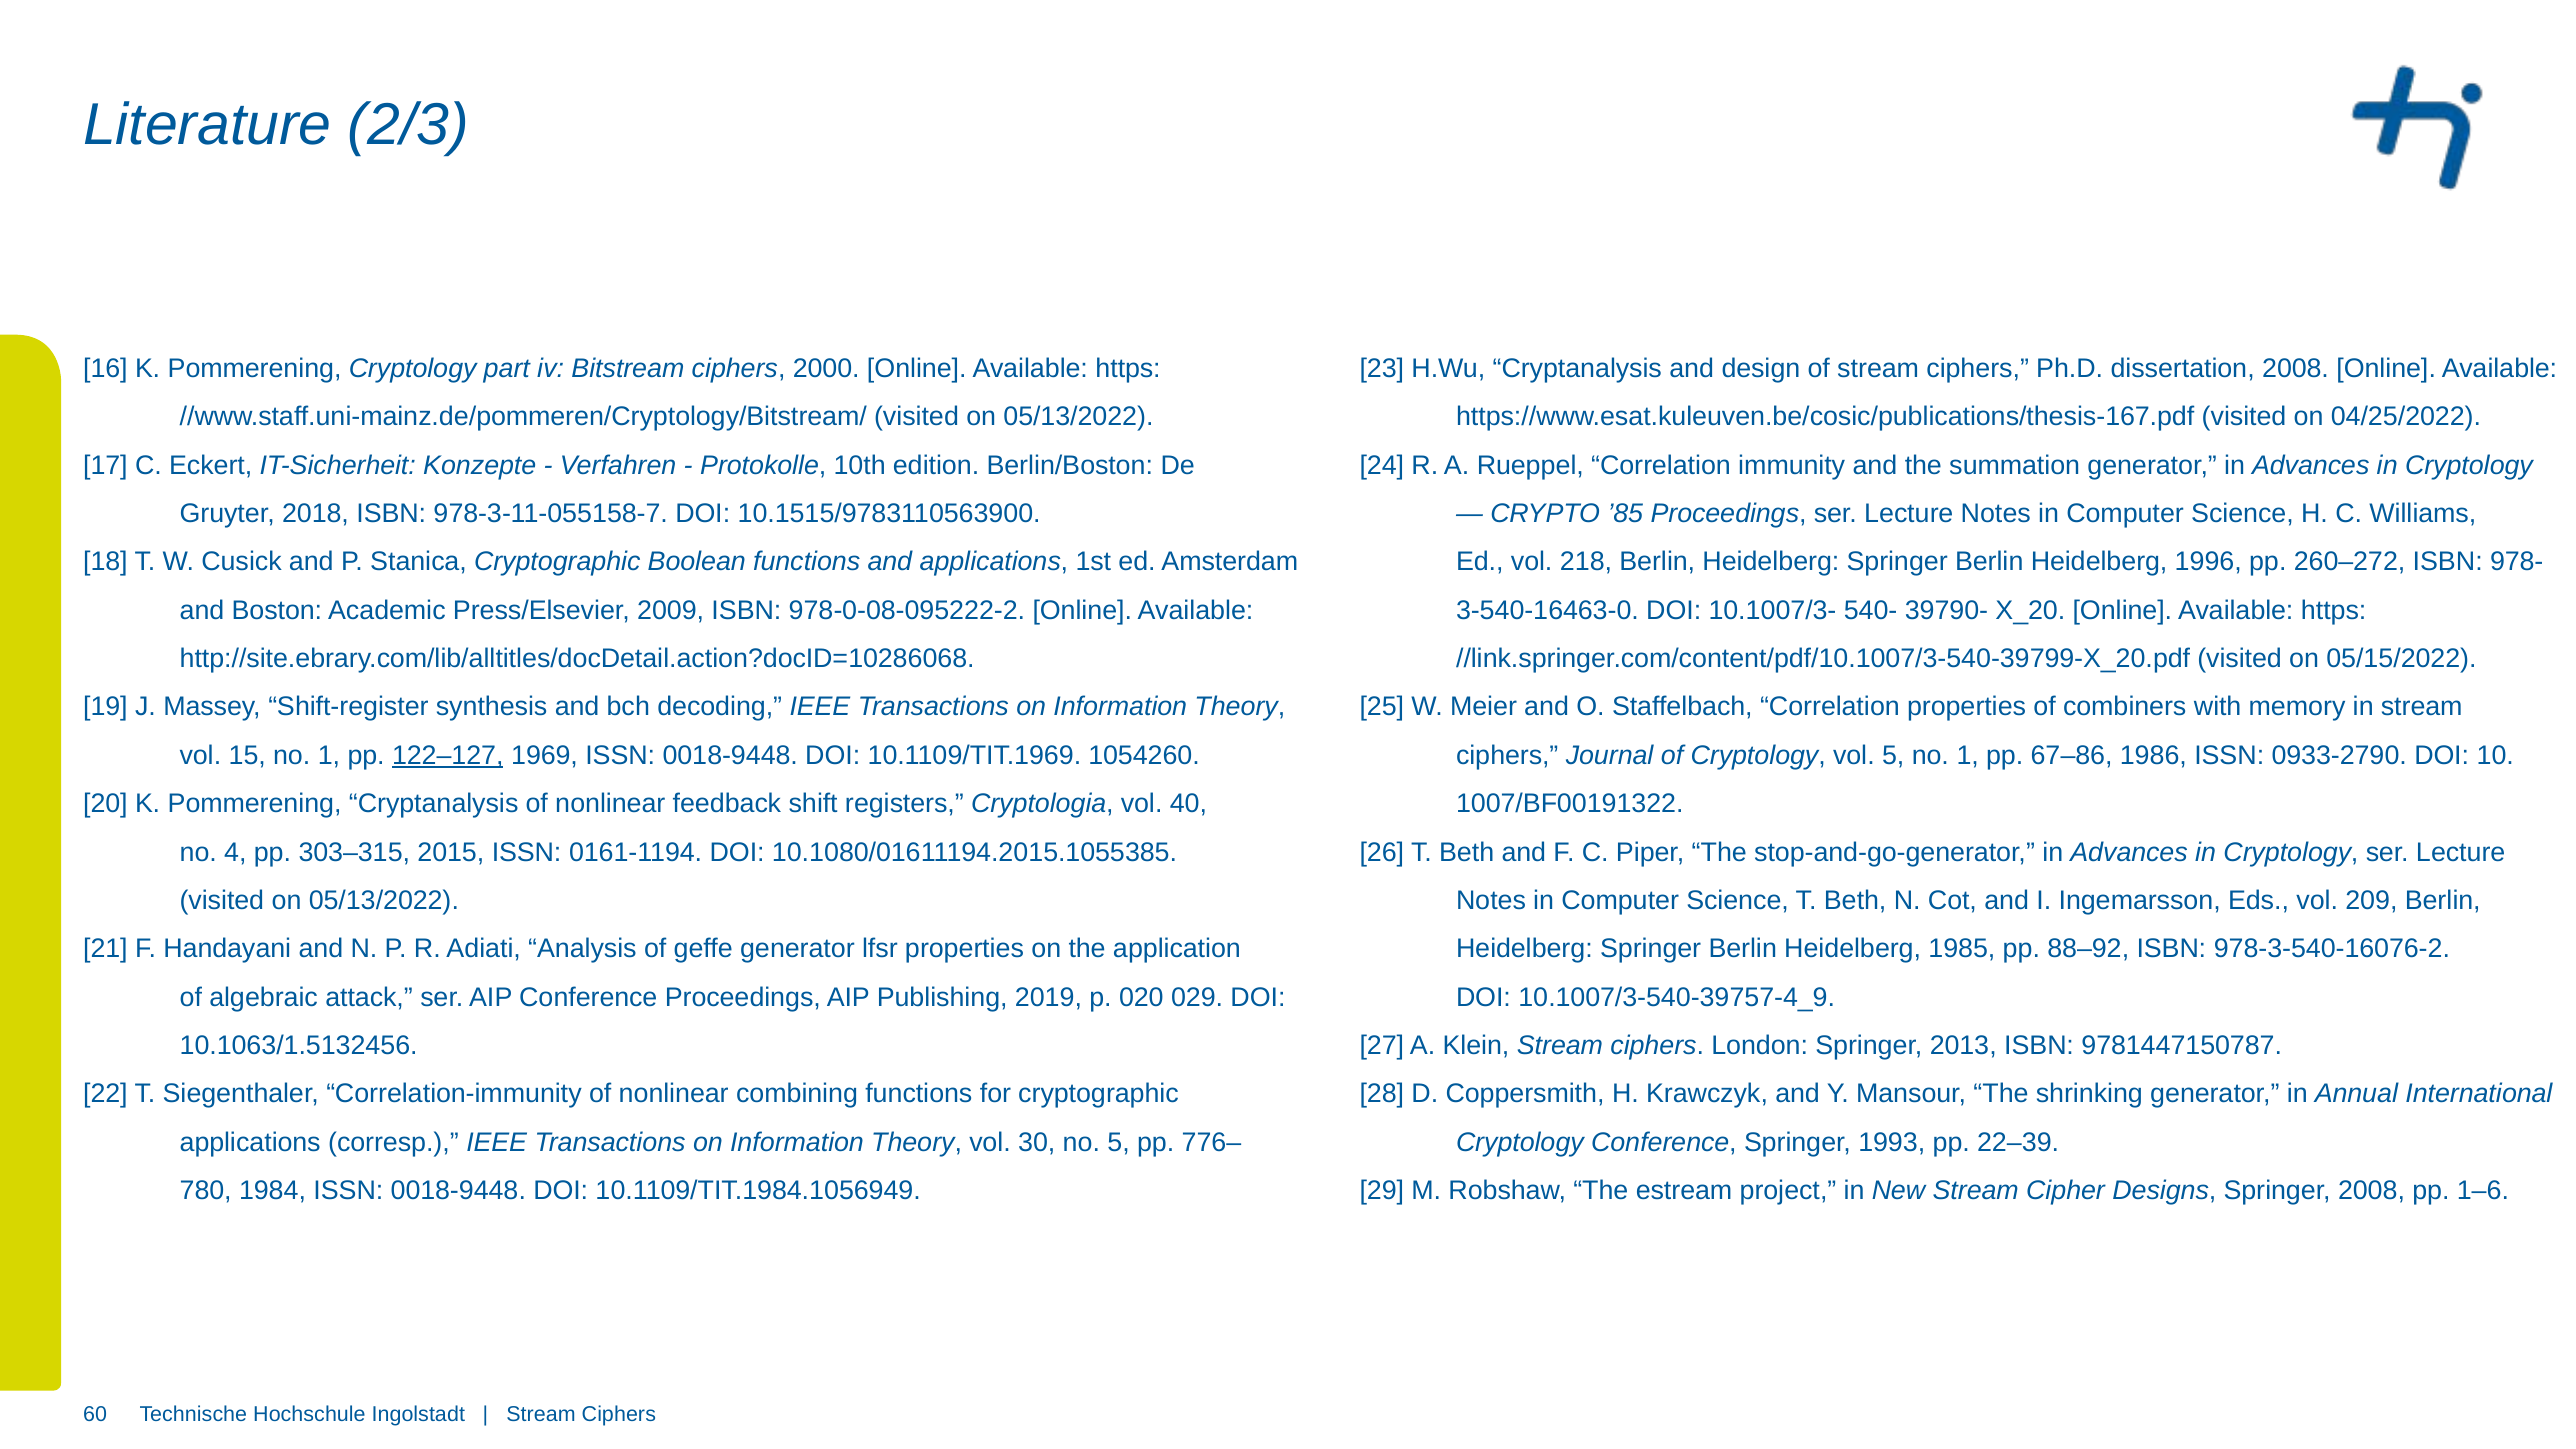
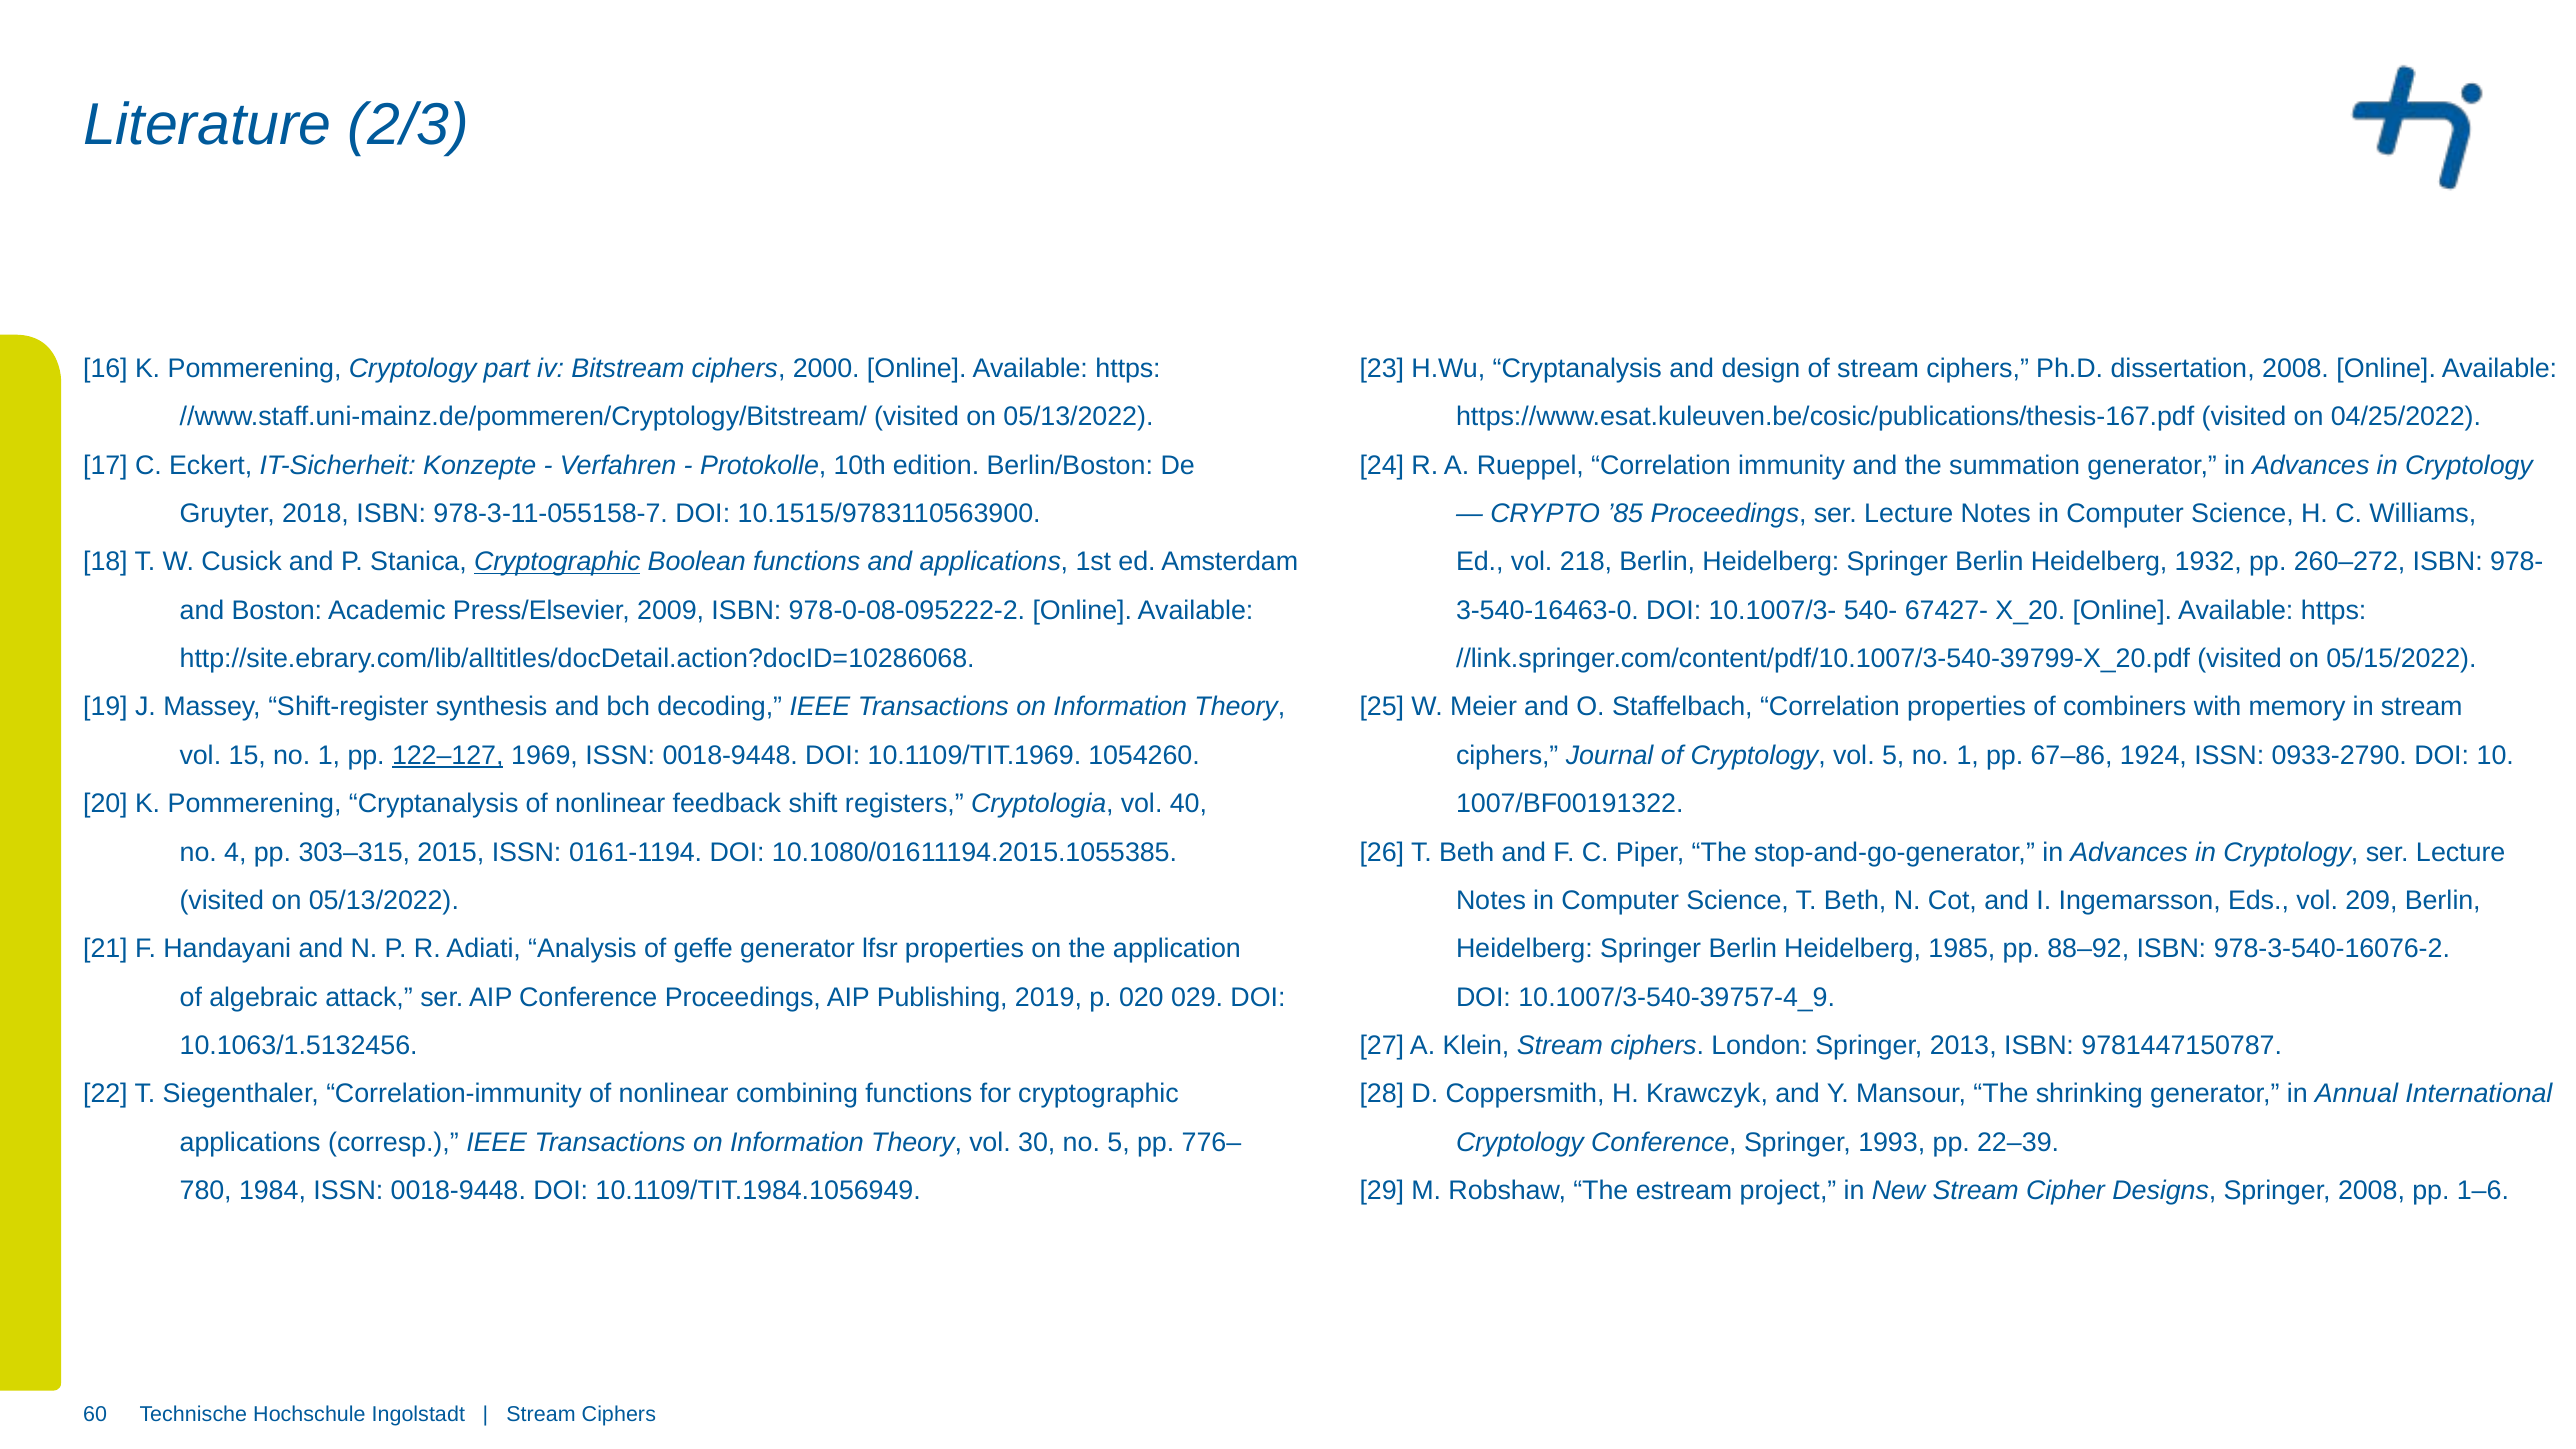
Cryptographic underline: none -> present (557, 562)
1996: 1996 -> 1932 (2208, 562)
39790-: 39790- -> 67427- (1946, 610)
1986: 1986 -> 1924 (2153, 755)
